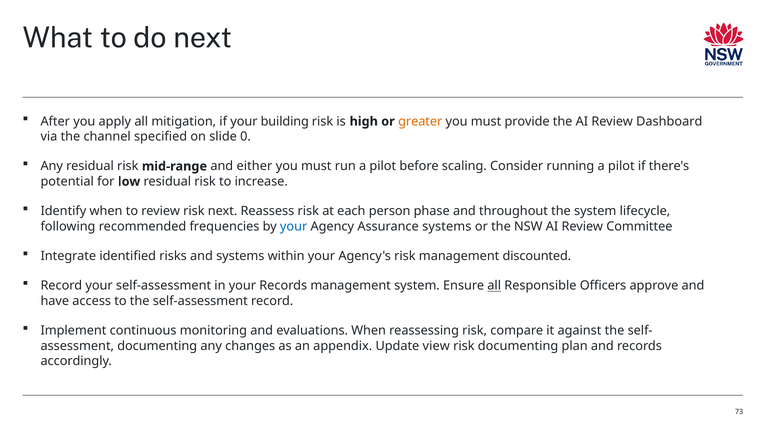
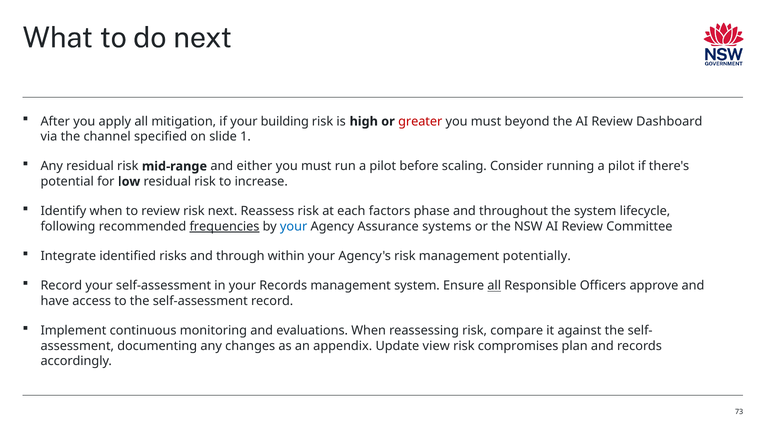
greater colour: orange -> red (420, 121)
provide: provide -> beyond (527, 121)
0: 0 -> 1 (245, 137)
person: person -> factors (390, 211)
frequencies underline: none -> present (224, 227)
and systems: systems -> through (240, 256)
discounted: discounted -> potentially (537, 256)
risk documenting: documenting -> compromises (518, 346)
